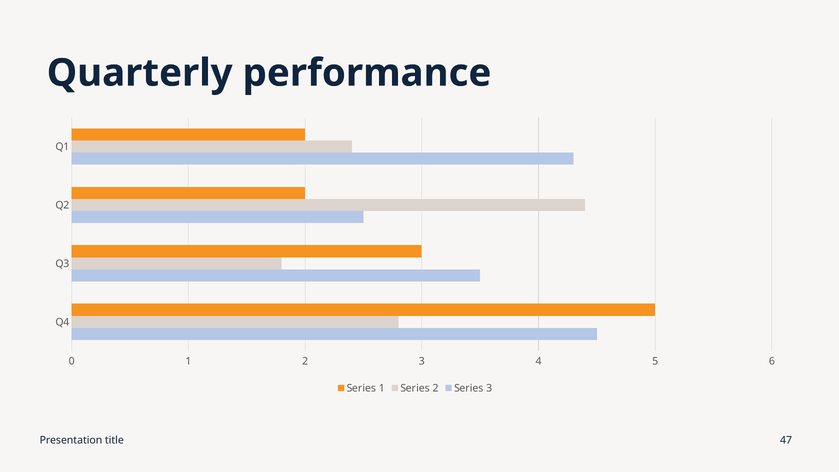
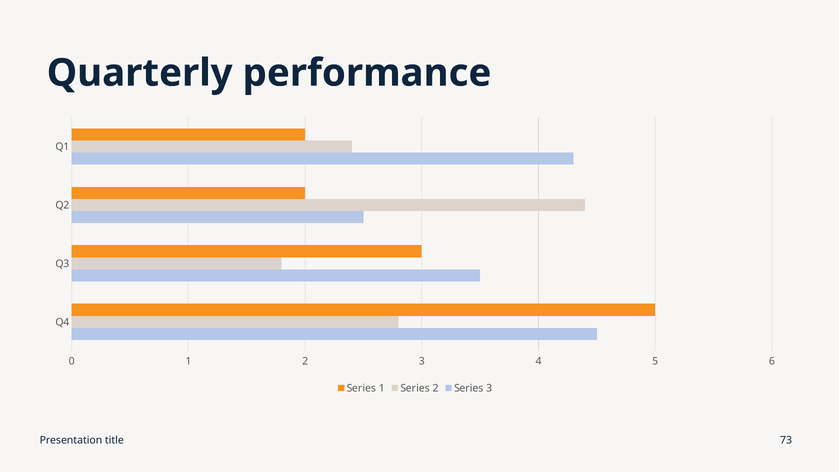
47: 47 -> 73 (786, 440)
